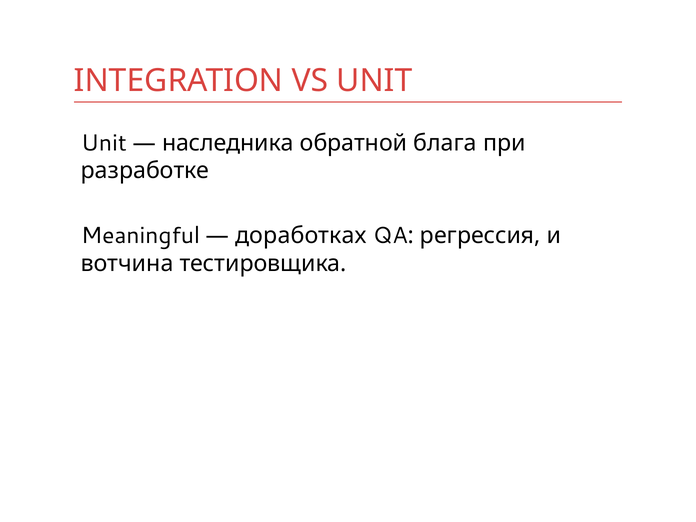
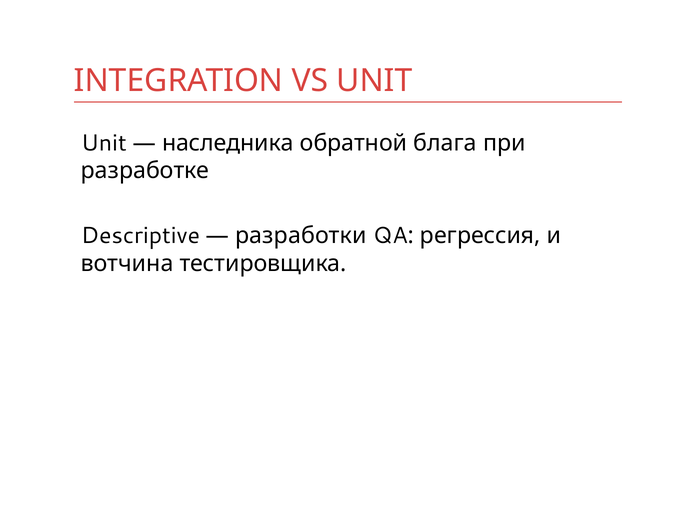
Meaningful: Meaningful -> Descriptive (141, 236)
доработках: доработках -> разработки (301, 236)
